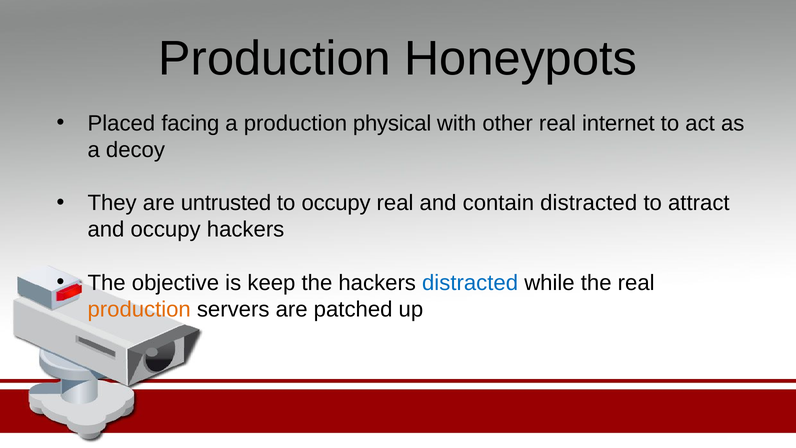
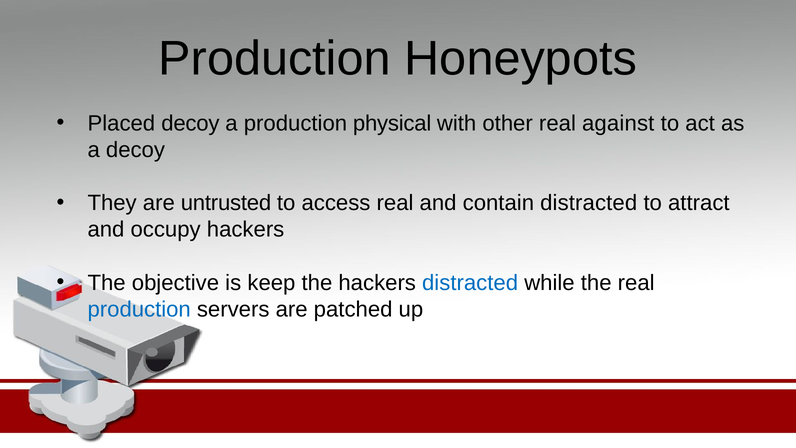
Placed facing: facing -> decoy (190, 123)
internet: internet -> against (618, 123)
to occupy: occupy -> access (336, 203)
production colour: orange -> blue (139, 309)
